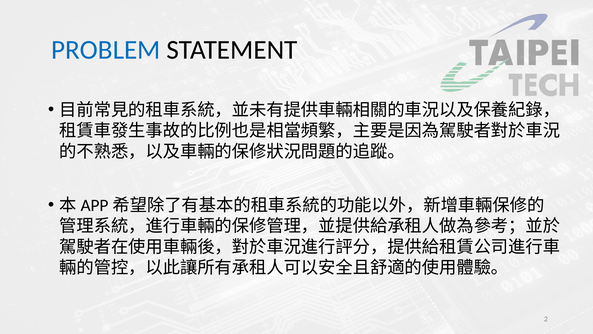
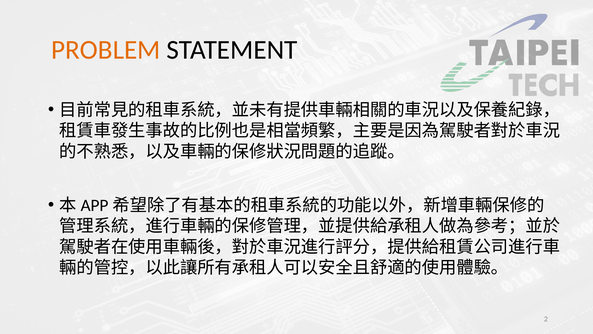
PROBLEM colour: blue -> orange (106, 50)
